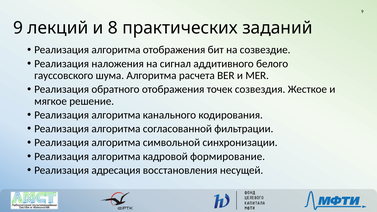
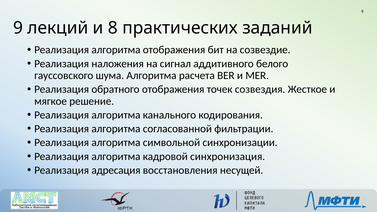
формирование: формирование -> синхронизация (228, 156)
